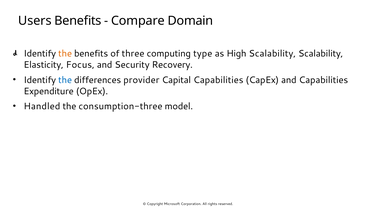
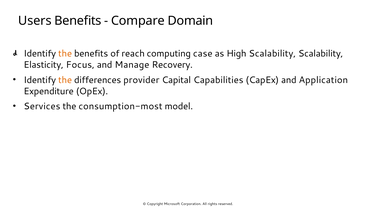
three: three -> reach (133, 54)
type: type -> case (203, 54)
Security: Security -> Manage (132, 65)
the colour: blue -> orange (65, 80)
and Capabilities: Capabilities -> Application (323, 80)
Handled: Handled -> Services (42, 107)
consumption-three: consumption-three -> consumption-most (120, 107)
